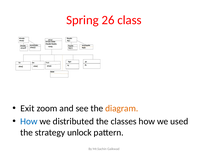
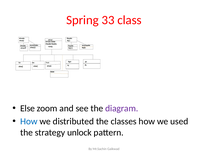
26: 26 -> 33 (108, 20)
Exit: Exit -> Else (28, 108)
diagram colour: orange -> purple (122, 108)
